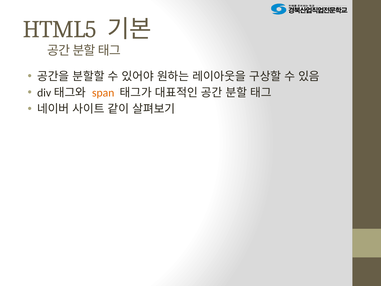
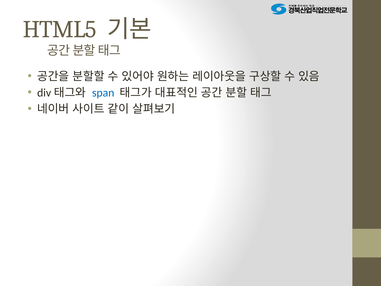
span colour: orange -> blue (103, 93)
